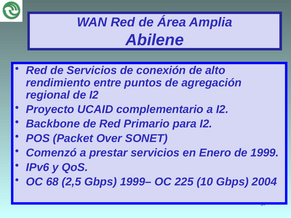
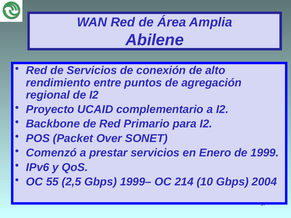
68: 68 -> 55 (52, 182)
225: 225 -> 214 (184, 182)
